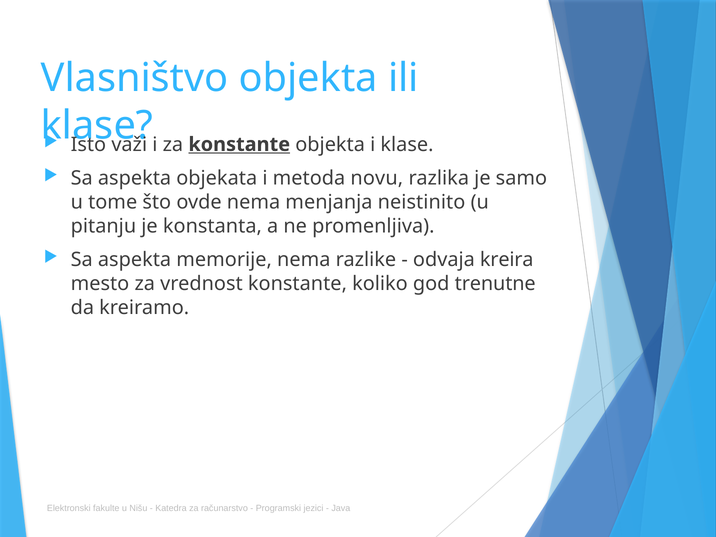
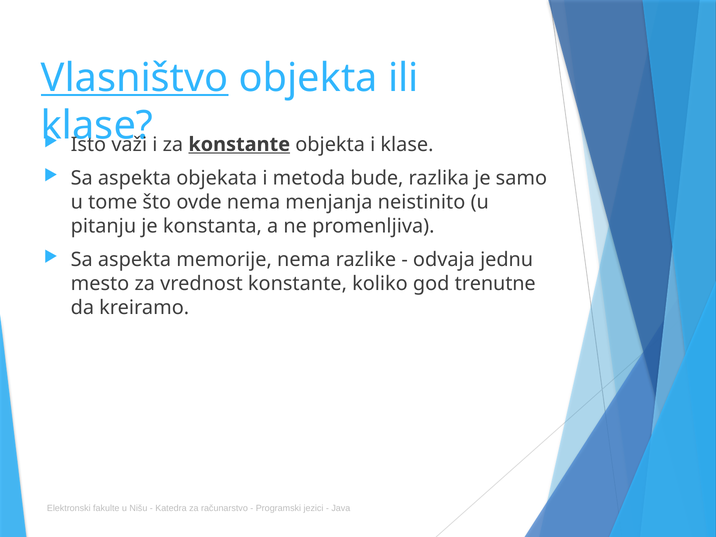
Vlasništvo underline: none -> present (135, 78)
novu: novu -> bude (377, 178)
kreira: kreira -> jednu (507, 260)
